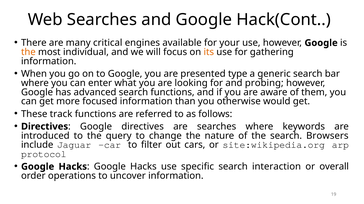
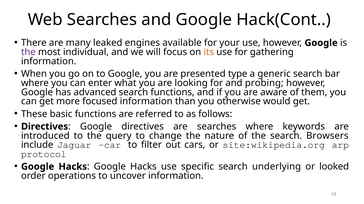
critical: critical -> leaked (108, 43)
the colour: orange -> purple (28, 52)
track: track -> basic (61, 114)
interaction: interaction -> underlying (277, 167)
overall: overall -> looked (334, 167)
